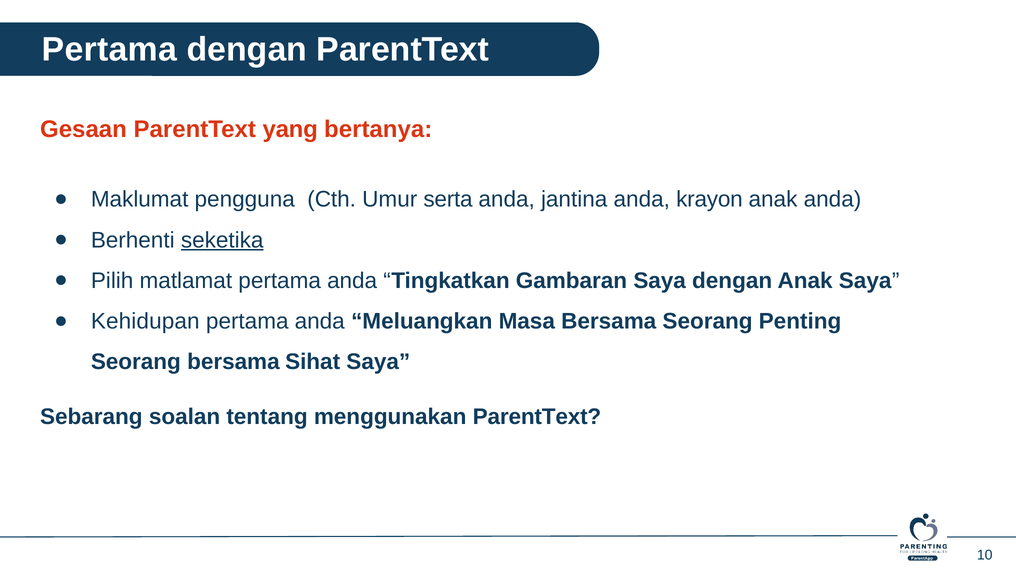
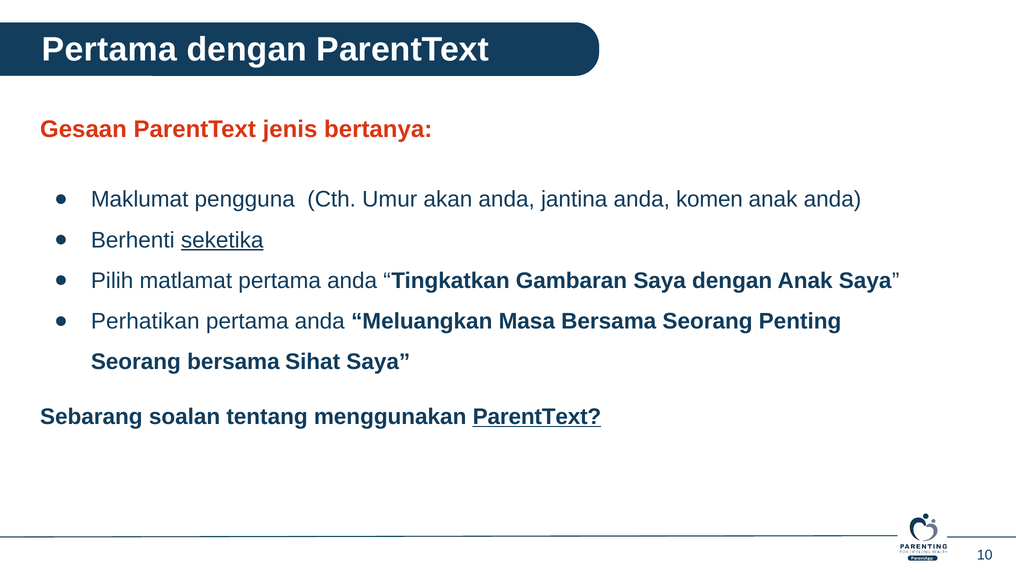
yang: yang -> jenis (290, 129)
serta: serta -> akan (448, 199)
krayon: krayon -> komen (709, 199)
Kehidupan: Kehidupan -> Perhatikan (145, 321)
ParentText underline: none -> present (537, 416)
